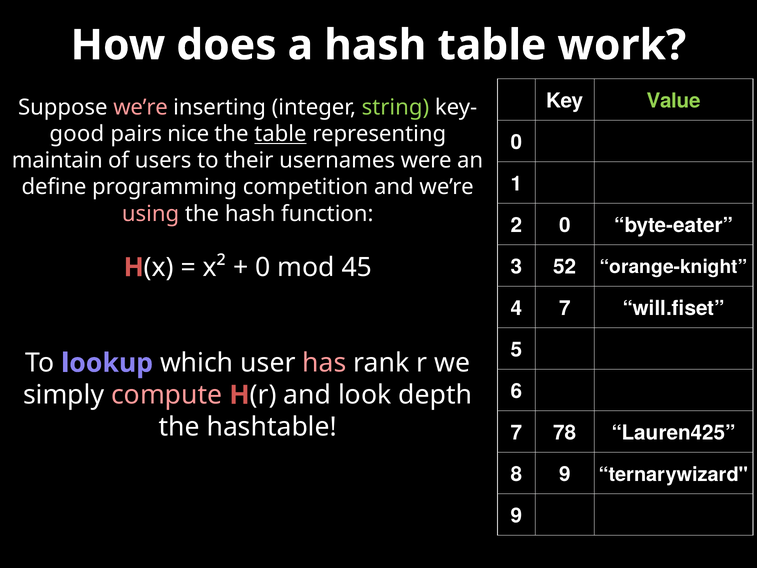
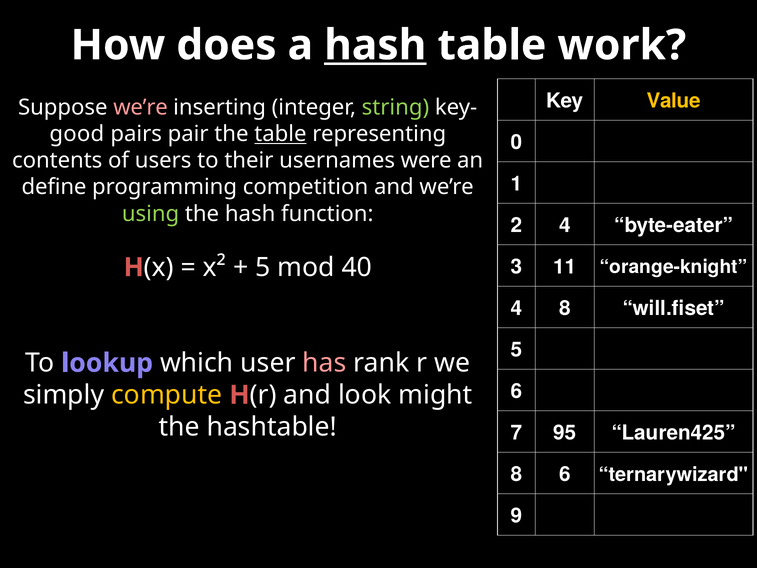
hash underline: none -> present (375, 45)
Value colour: light green -> yellow (674, 101)
nice: nice -> pair (188, 134)
maintain: maintain -> contents (57, 160)
using colour: pink -> light green (151, 214)
2 0: 0 -> 4 (565, 225)
52: 52 -> 11 (565, 267)
0: 0 -> 5 (263, 267)
45: 45 -> 40 (357, 267)
4 7: 7 -> 8 (565, 308)
compute colour: pink -> yellow (167, 395)
depth: depth -> might (435, 395)
78: 78 -> 95 (565, 433)
8 9: 9 -> 6 (565, 474)
